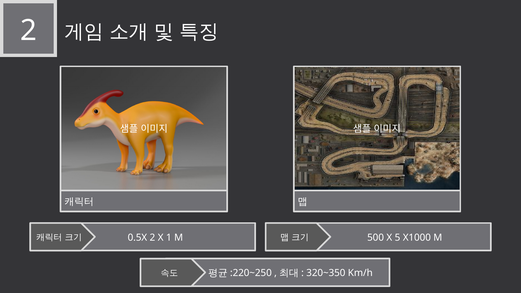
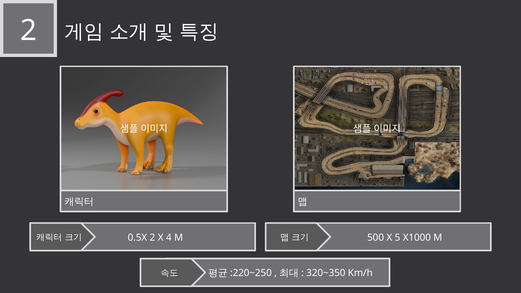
1: 1 -> 4 (169, 238)
